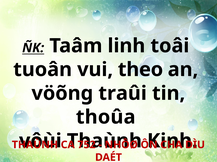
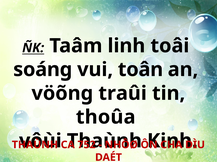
tuoân: tuoân -> soáng (43, 70)
theo: theo -> toân (141, 70)
